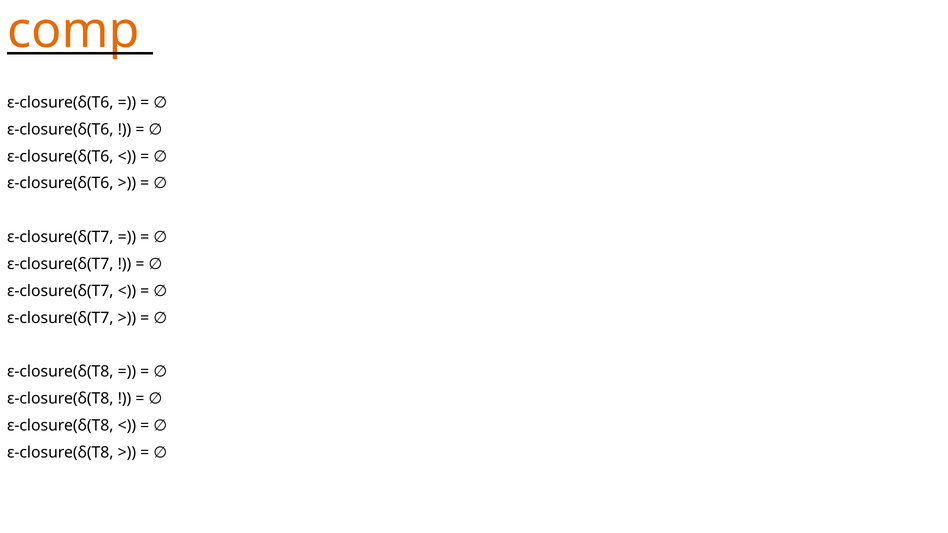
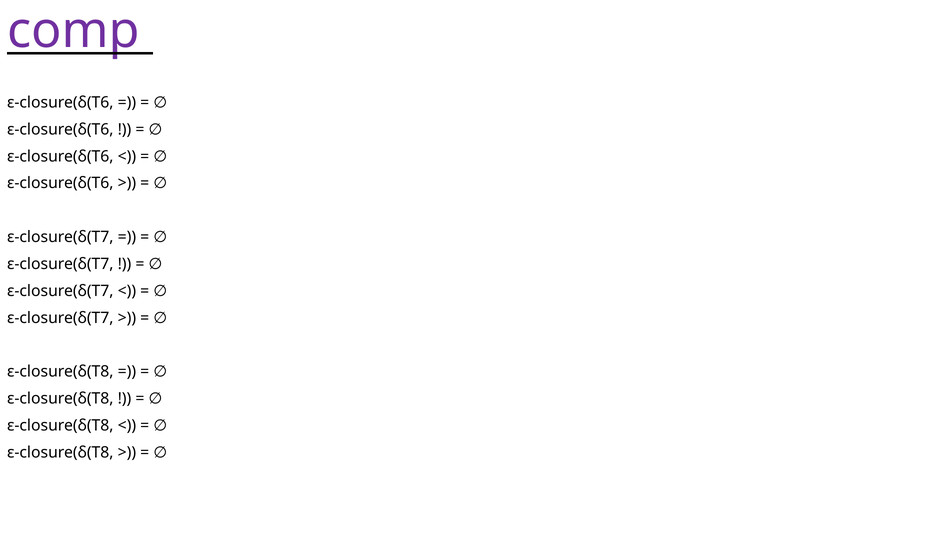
comp colour: orange -> purple (73, 30)
